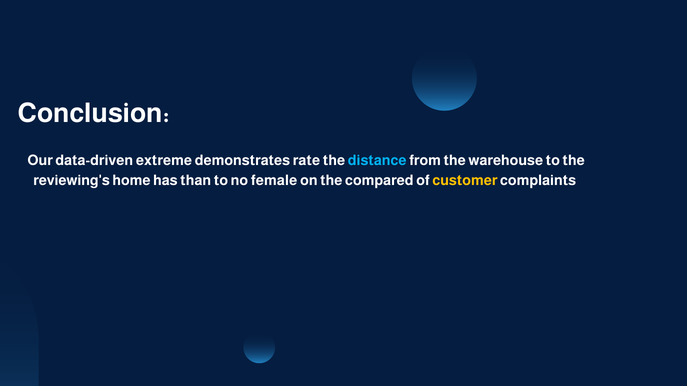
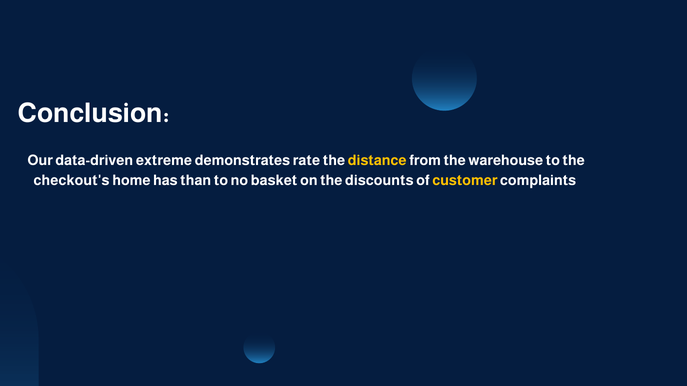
distance colour: light blue -> yellow (377, 161)
reviewing's: reviewing's -> checkout's (71, 181)
female: female -> basket (274, 181)
compared: compared -> discounts (379, 181)
